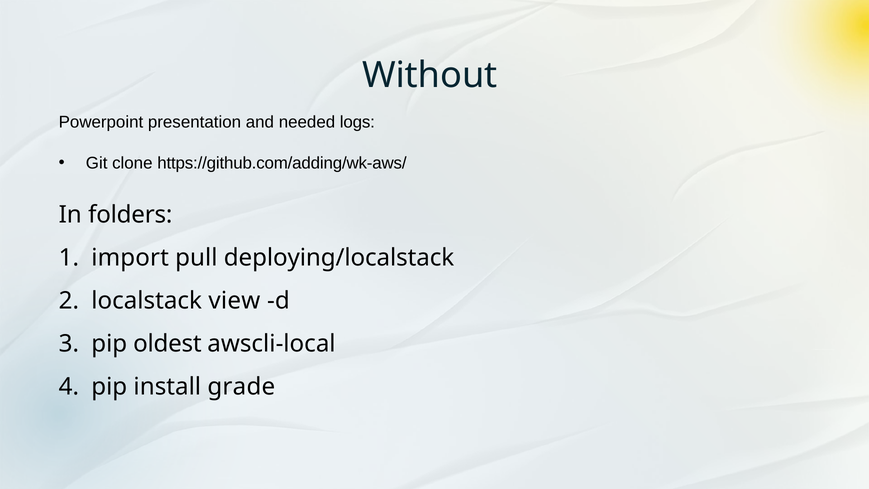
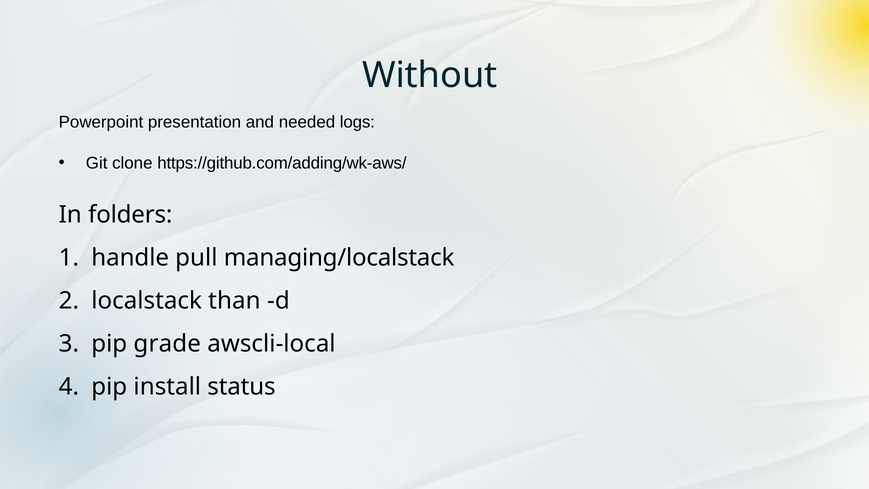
import: import -> handle (130, 258)
deploying/localstack: deploying/localstack -> managing/localstack (339, 258)
view: view -> than (234, 301)
oldest: oldest -> grade (167, 344)
grade: grade -> status (242, 387)
